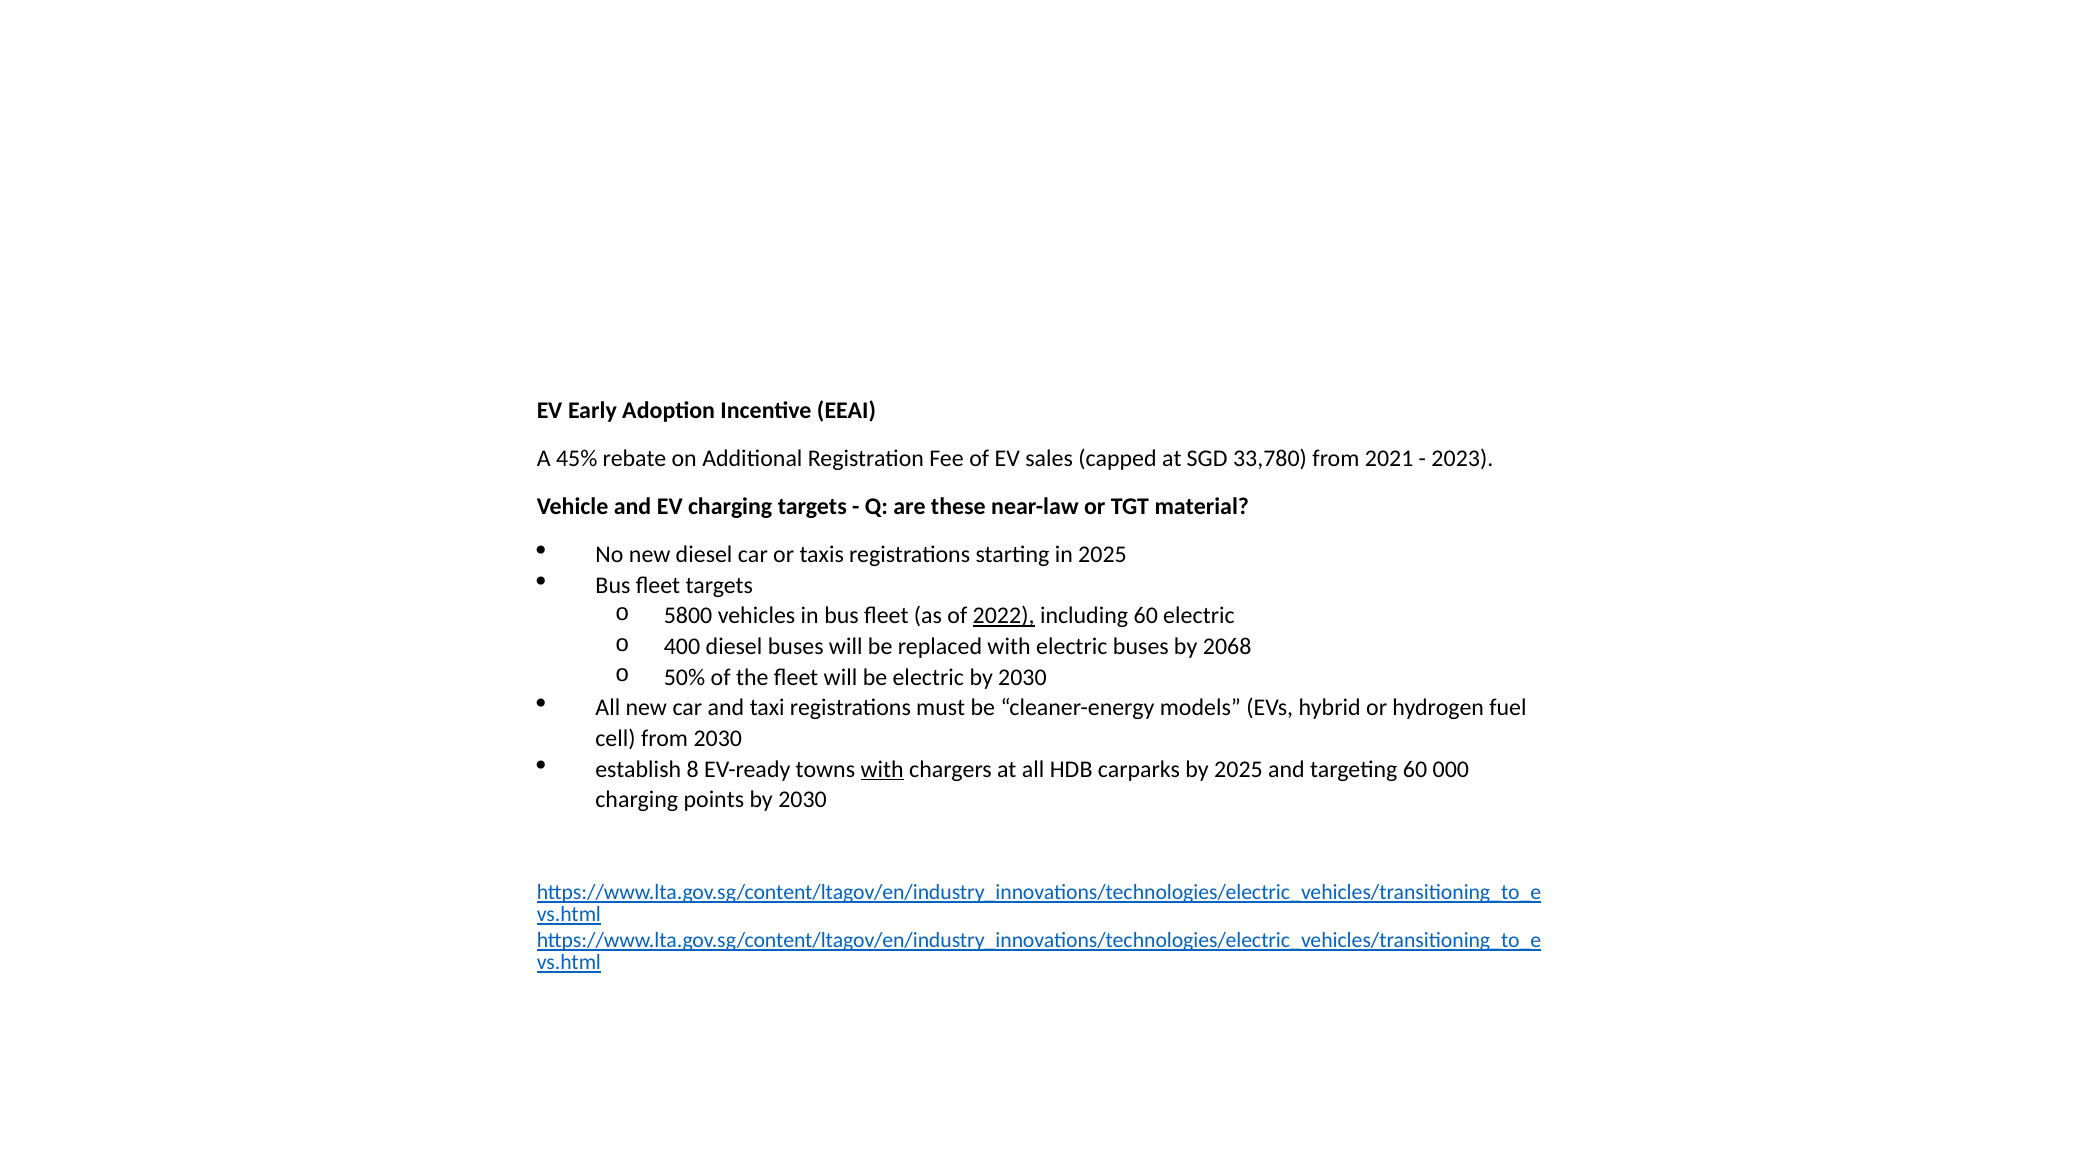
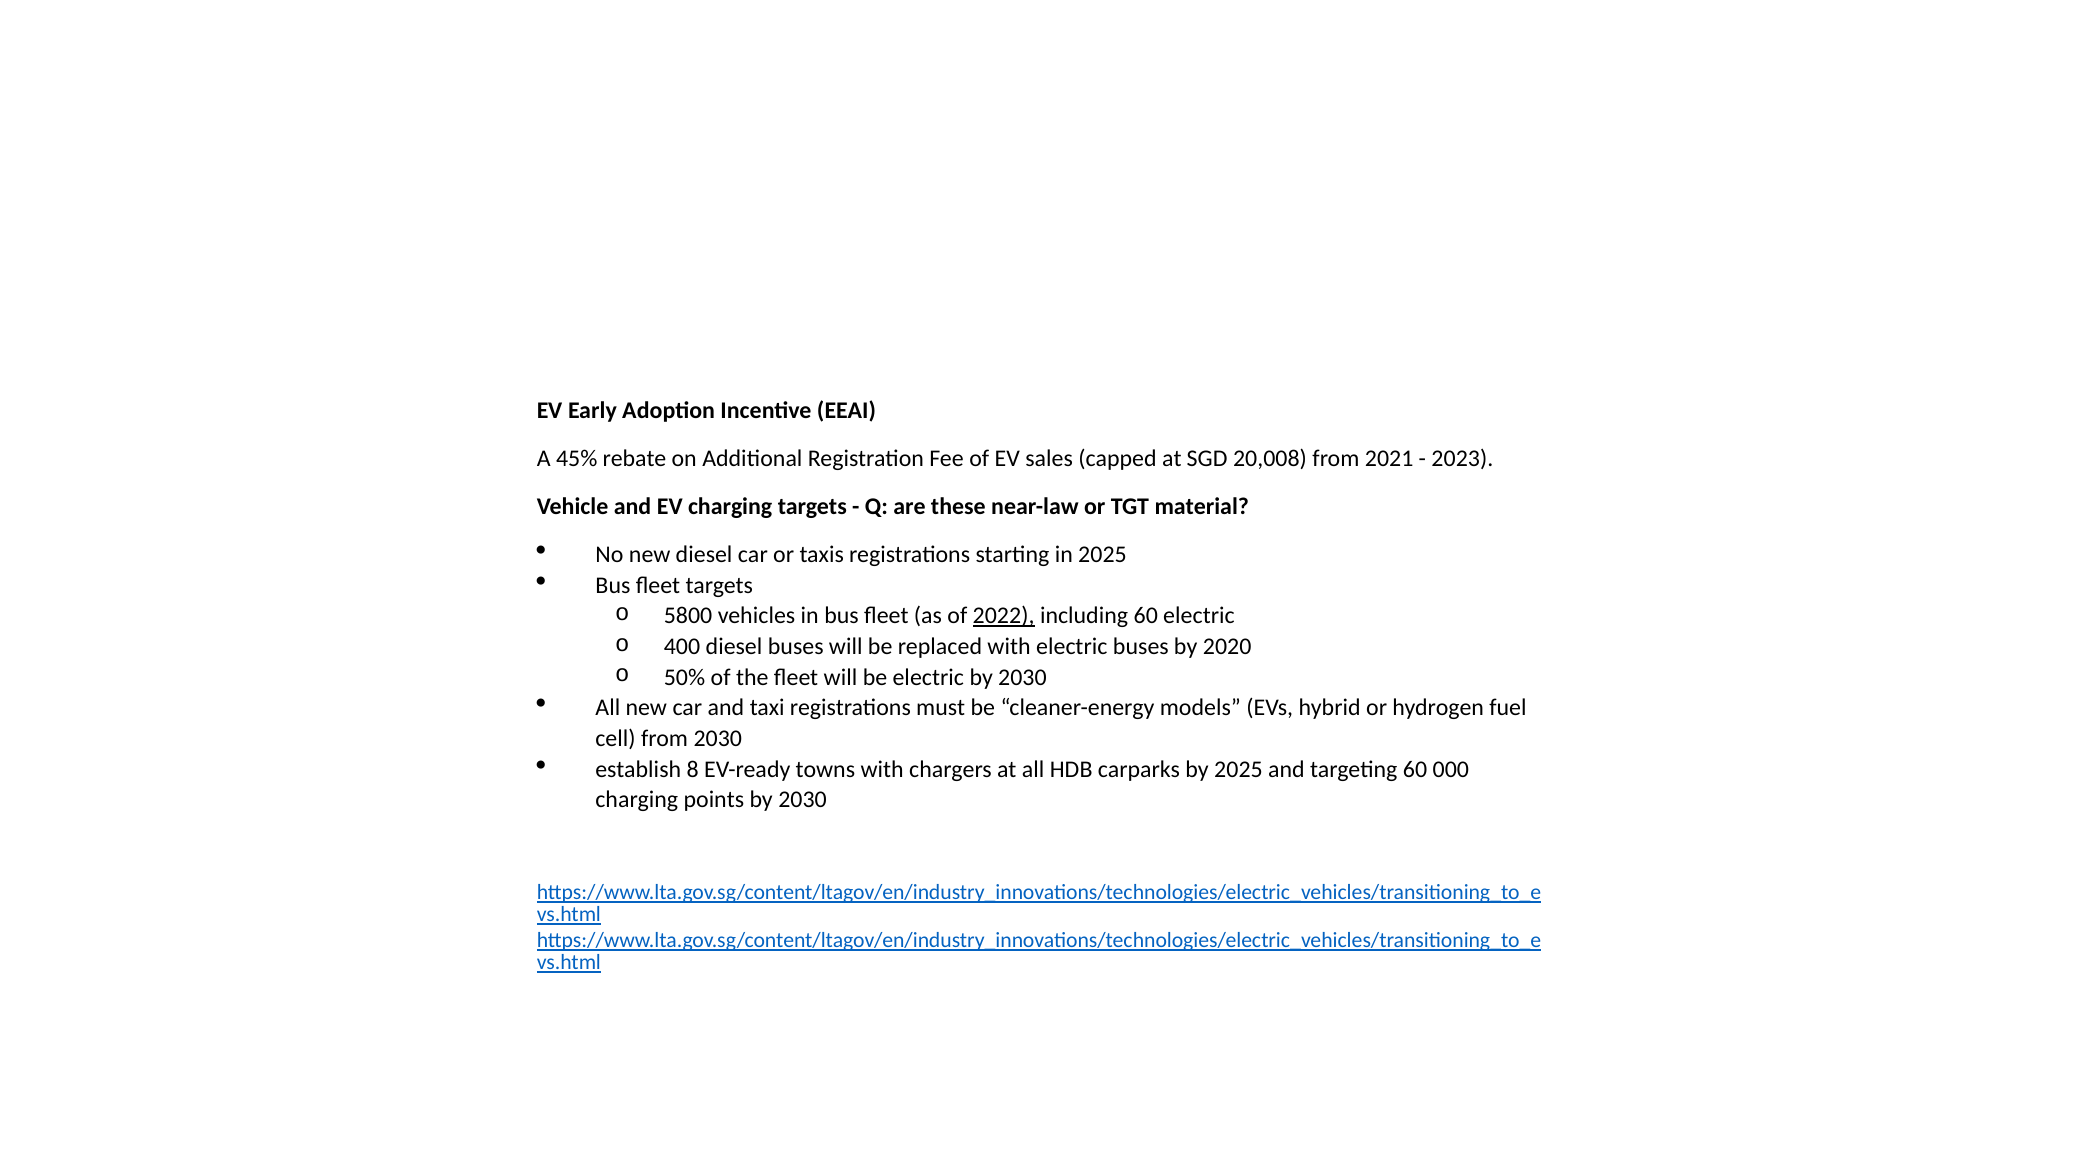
33,780: 33,780 -> 20,008 (1270, 459)
2068: 2068 -> 2020 (1227, 647)
with underline: present -> none (882, 769)
